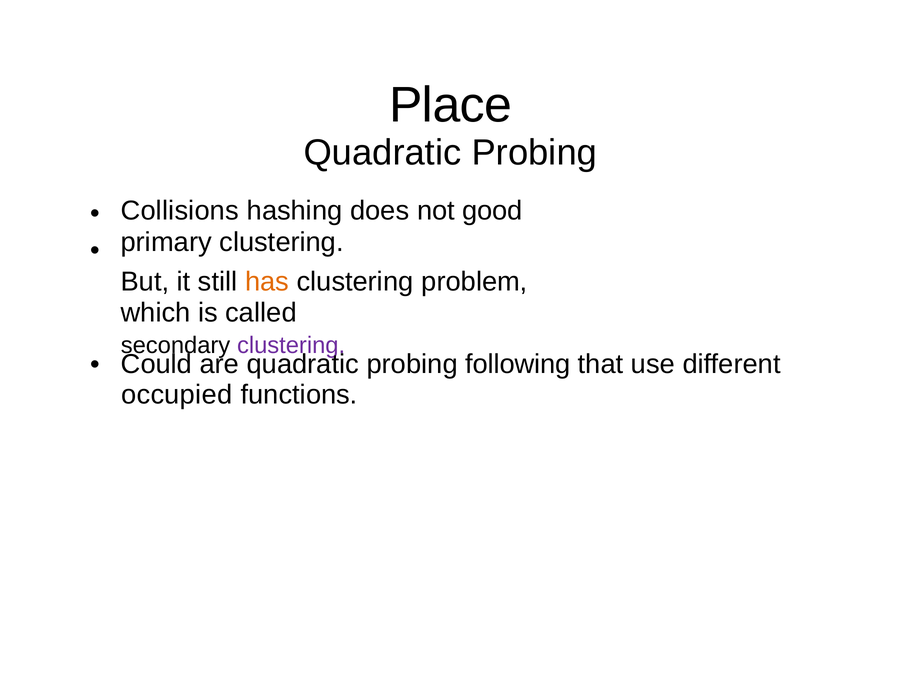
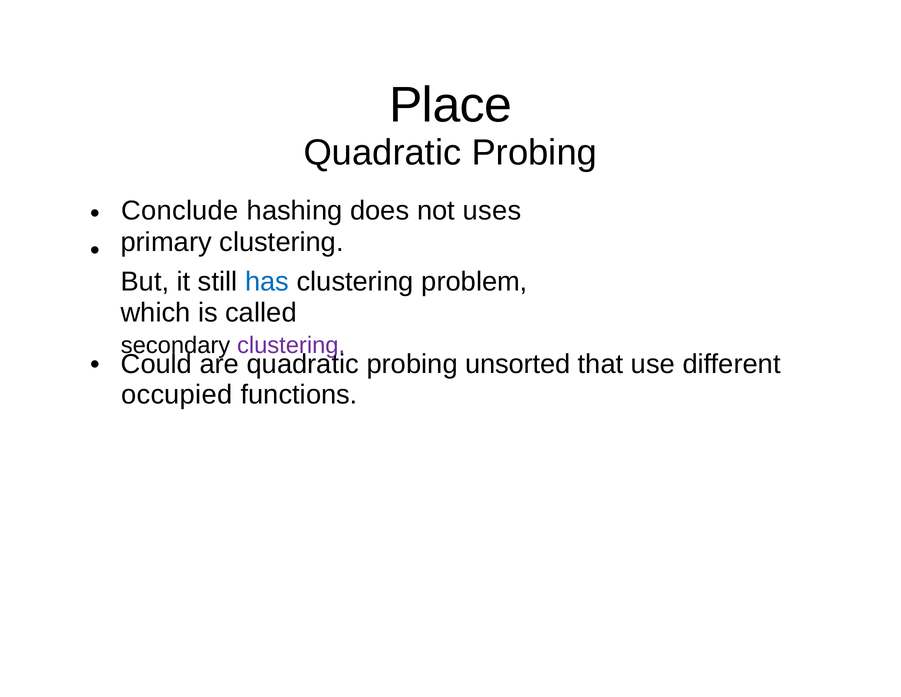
Collisions: Collisions -> Conclude (180, 211)
good: good -> uses (492, 211)
has colour: orange -> blue (267, 281)
following: following -> unsorted (518, 364)
